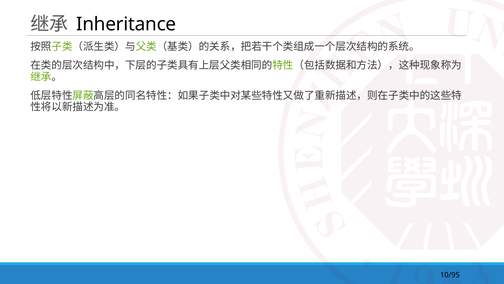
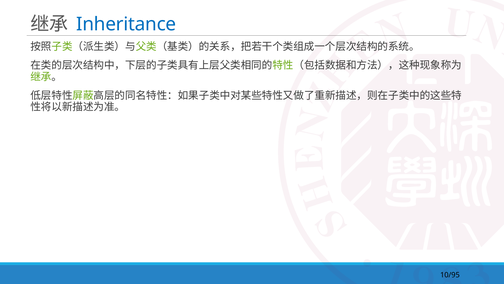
Inheritance colour: black -> blue (126, 24)
